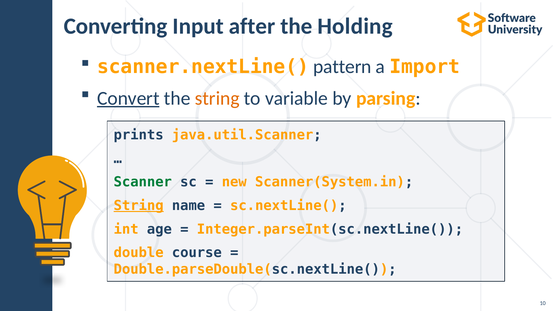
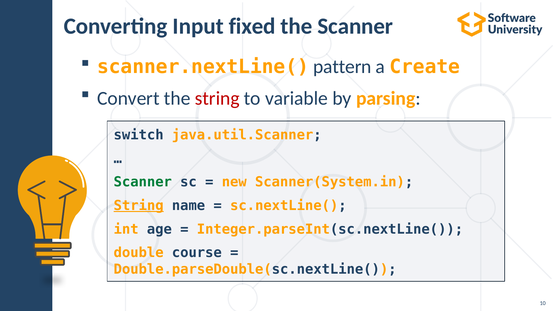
after: after -> fixed (252, 26)
the Holding: Holding -> Scanner (355, 26)
Import: Import -> Create (425, 67)
Convert underline: present -> none (128, 98)
string colour: orange -> red (217, 98)
prints: prints -> switch (139, 135)
